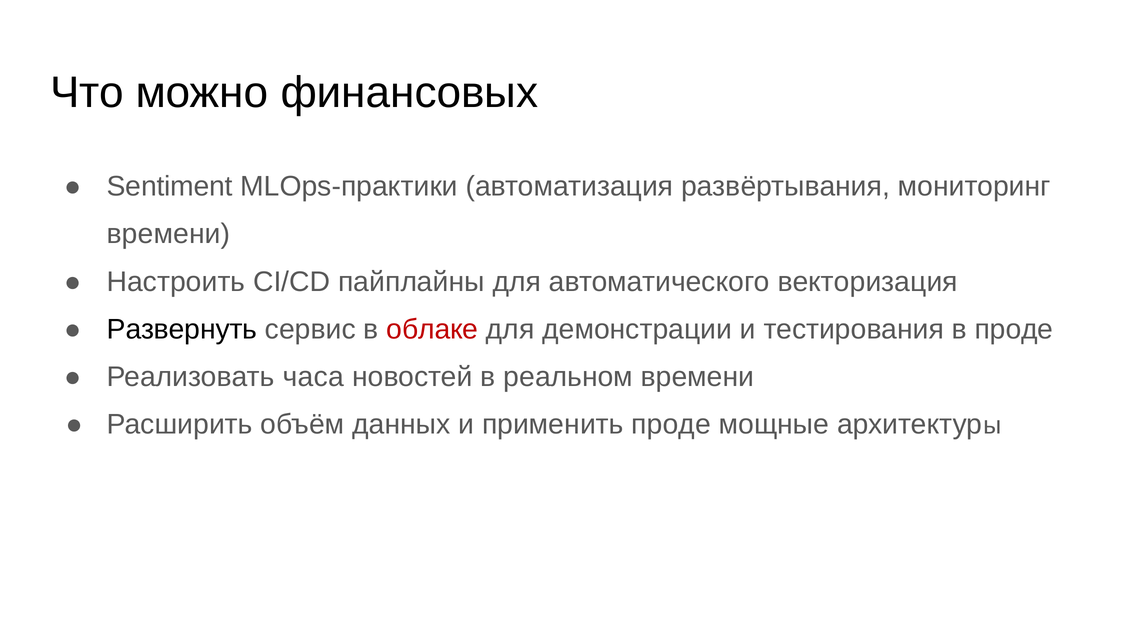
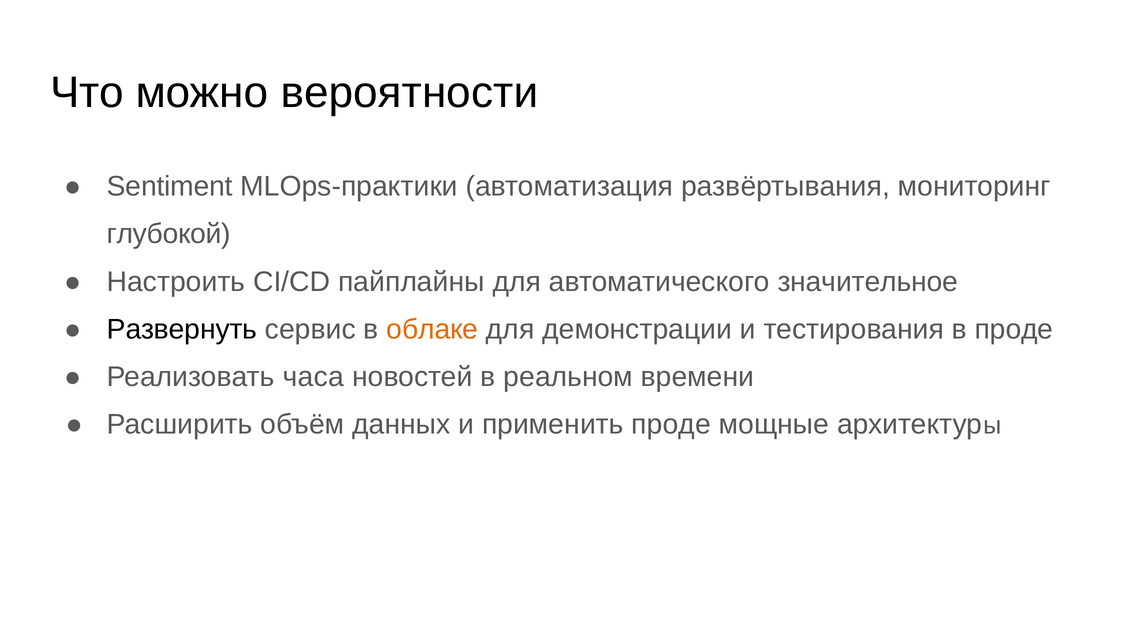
финансовых: финансовых -> вероятности (409, 93)
времени: времени -> глубокой (169, 234)
векторизация: векторизация -> значительное (868, 282)
облаке colour: red -> orange (432, 330)
